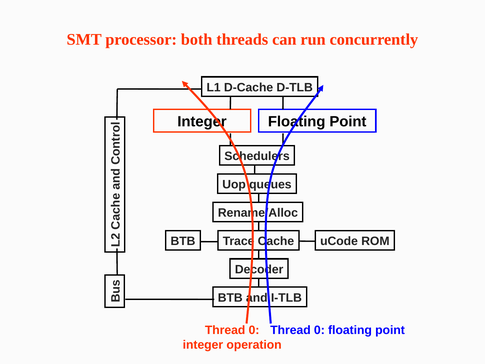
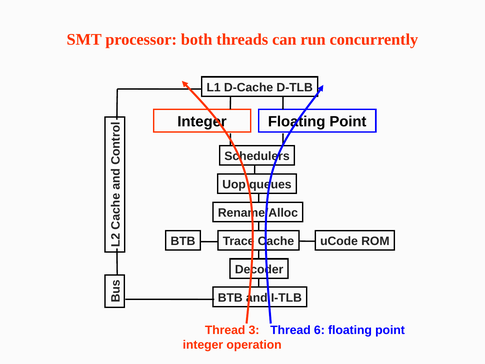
0: 0 -> 3 (254, 330)
0: 0 -> 6 (319, 330)
